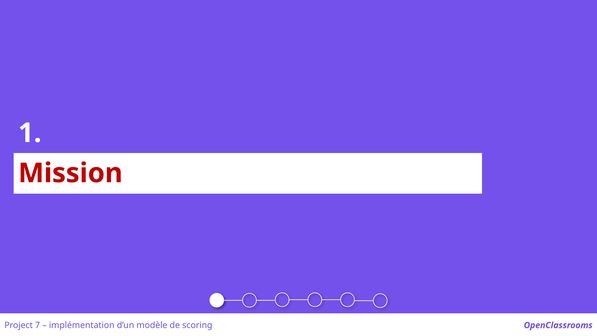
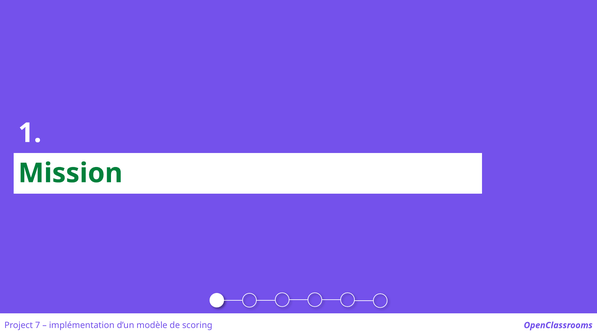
Mission colour: red -> green (70, 173)
